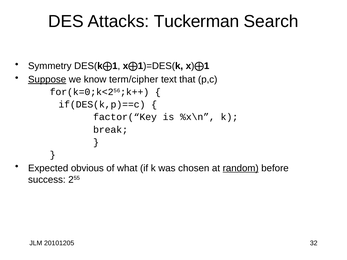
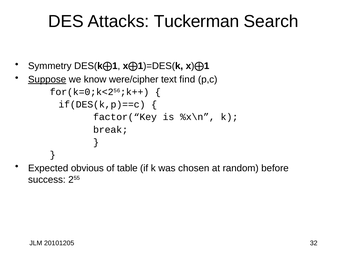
term/cipher: term/cipher -> were/cipher (134, 80)
that: that -> find (187, 80)
what: what -> table (127, 168)
random underline: present -> none (241, 168)
